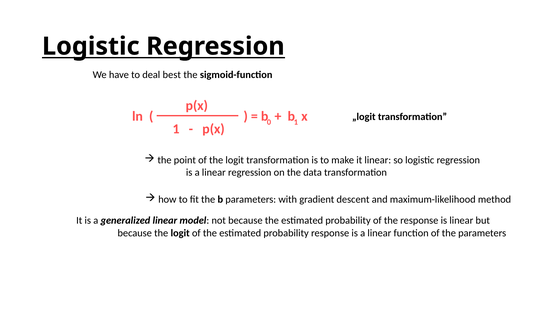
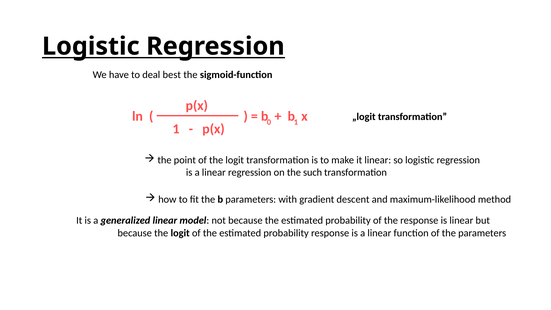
data: data -> such (313, 172)
